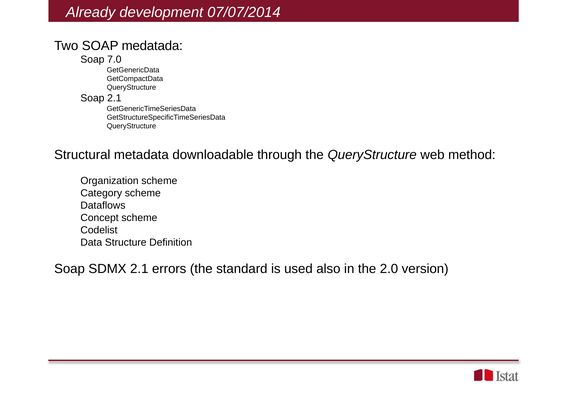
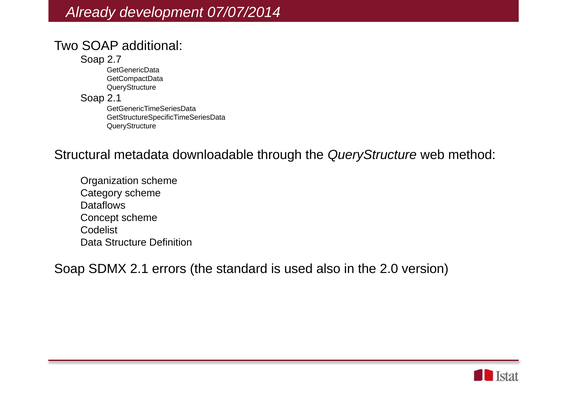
medatada: medatada -> additional (152, 46)
7.0: 7.0 -> 2.7 (114, 60)
